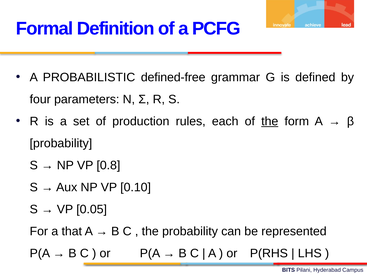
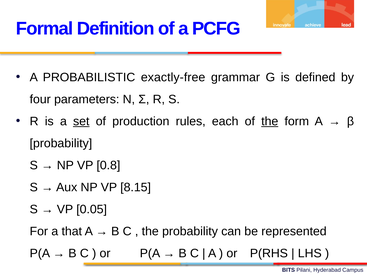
defined-free: defined-free -> exactly-free (173, 77)
set underline: none -> present (81, 121)
0.10: 0.10 -> 8.15 (136, 187)
